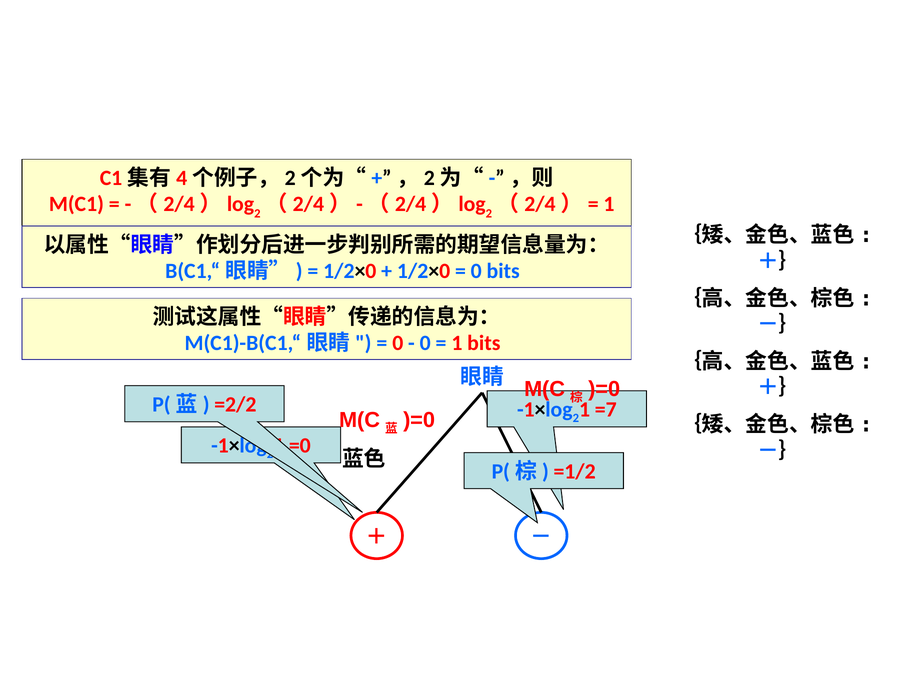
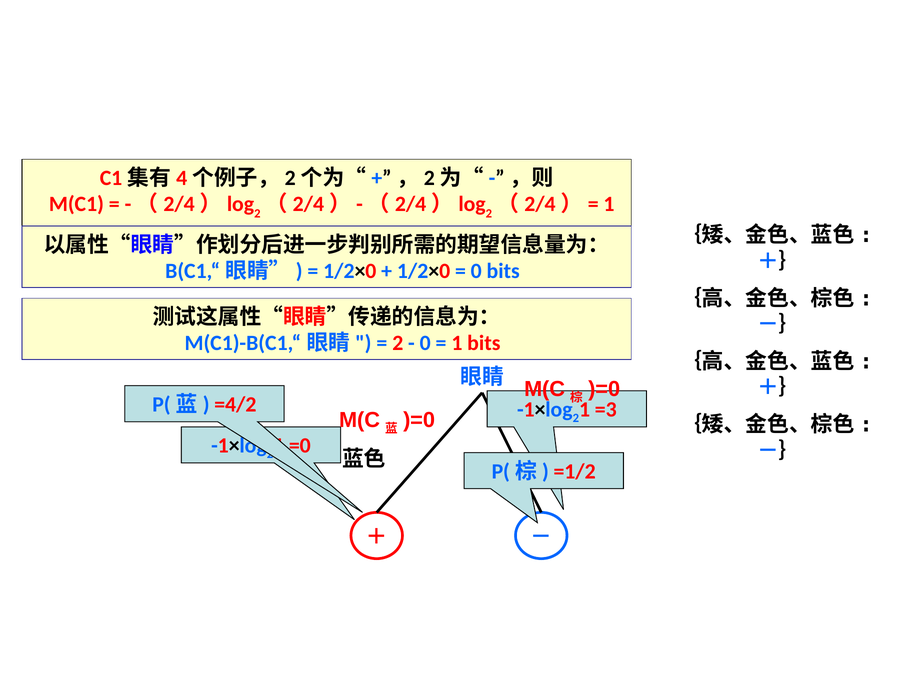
0: 0 -> 2 (398, 343)
=2/2: =2/2 -> =4/2 (235, 404)
=7: =7 -> =3 (606, 409)
